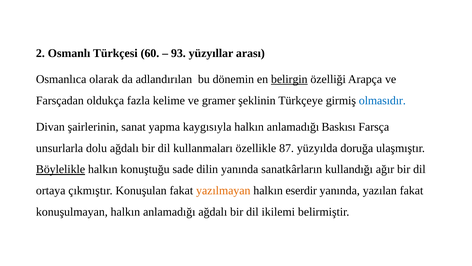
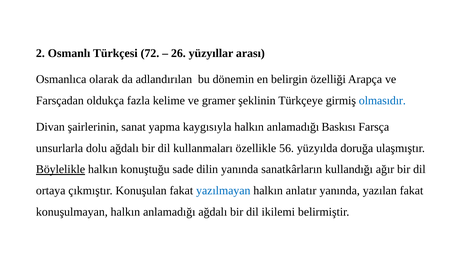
60: 60 -> 72 (150, 53)
93: 93 -> 26 (178, 53)
belirgin underline: present -> none (289, 79)
87: 87 -> 56 (287, 148)
yazılmayan colour: orange -> blue (223, 190)
eserdir: eserdir -> anlatır (301, 190)
